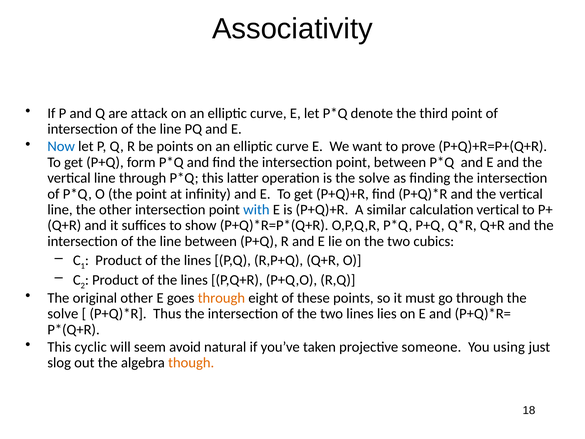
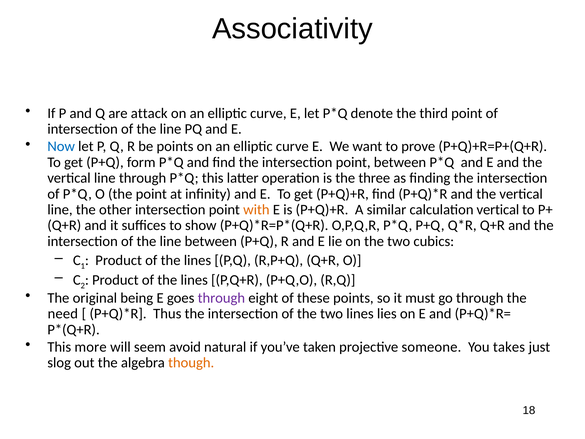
is the solve: solve -> three (374, 178)
with colour: blue -> orange (256, 210)
original other: other -> being (137, 298)
through colour: orange -> purple (221, 298)
solve: solve -> need (63, 314)
cyclic: cyclic -> more (91, 347)
using: using -> takes (509, 347)
